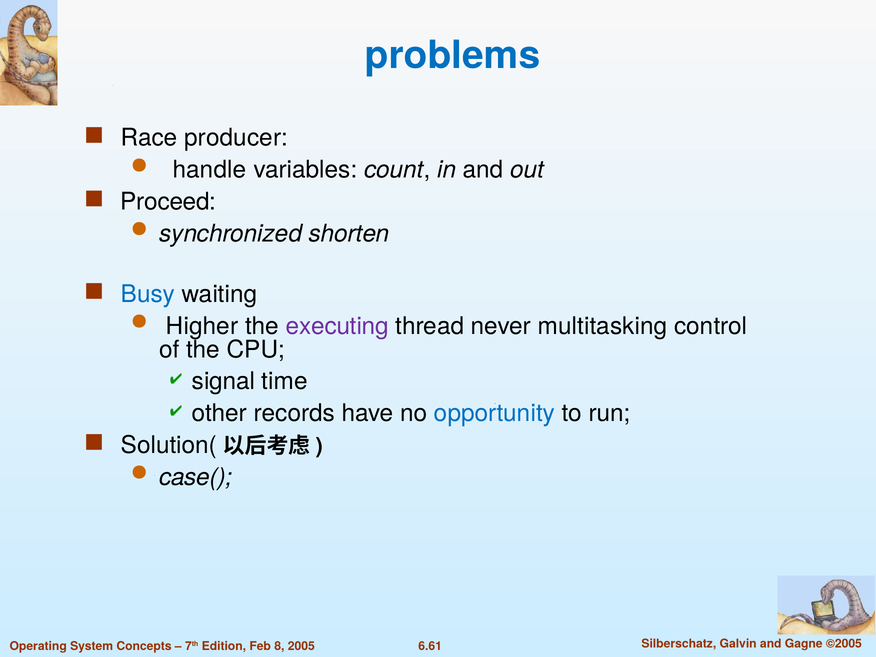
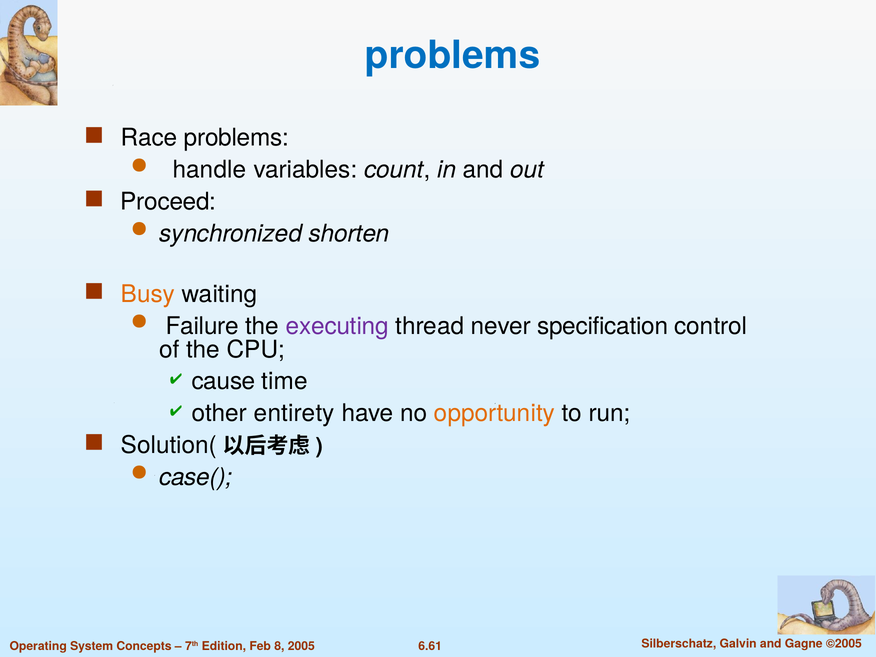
Race producer: producer -> problems (236, 138)
Busy colour: blue -> orange (148, 294)
Higher: Higher -> Failure (202, 326)
multitasking: multitasking -> specification (603, 326)
signal: signal -> cause (224, 381)
records: records -> entirety (294, 413)
opportunity colour: blue -> orange (494, 413)
